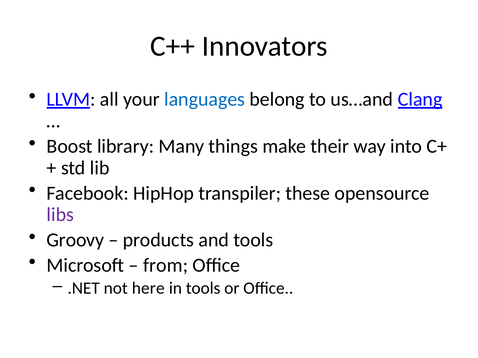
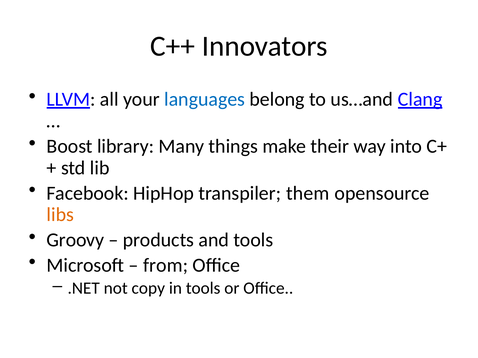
these: these -> them (308, 193)
libs colour: purple -> orange (60, 215)
here: here -> copy (148, 289)
